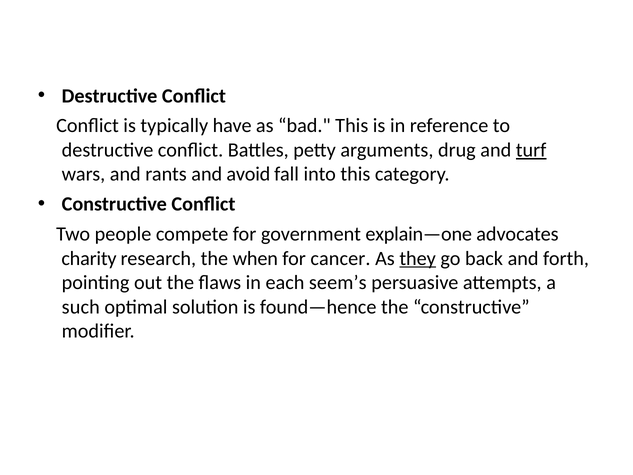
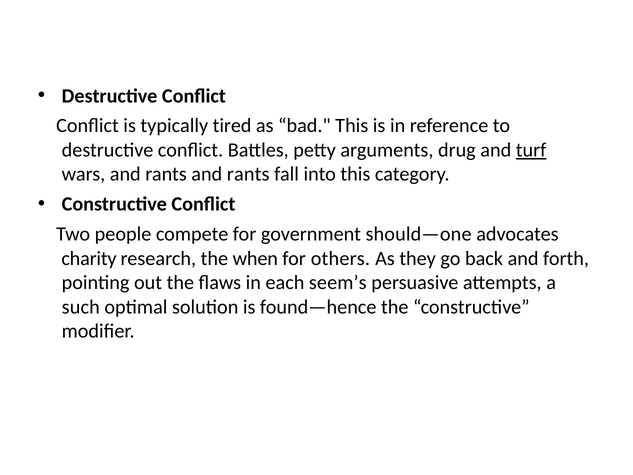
have: have -> tired (232, 126)
rants and avoid: avoid -> rants (248, 174)
explain—one: explain—one -> should—one (419, 234)
cancer: cancer -> others (340, 258)
they underline: present -> none (418, 258)
